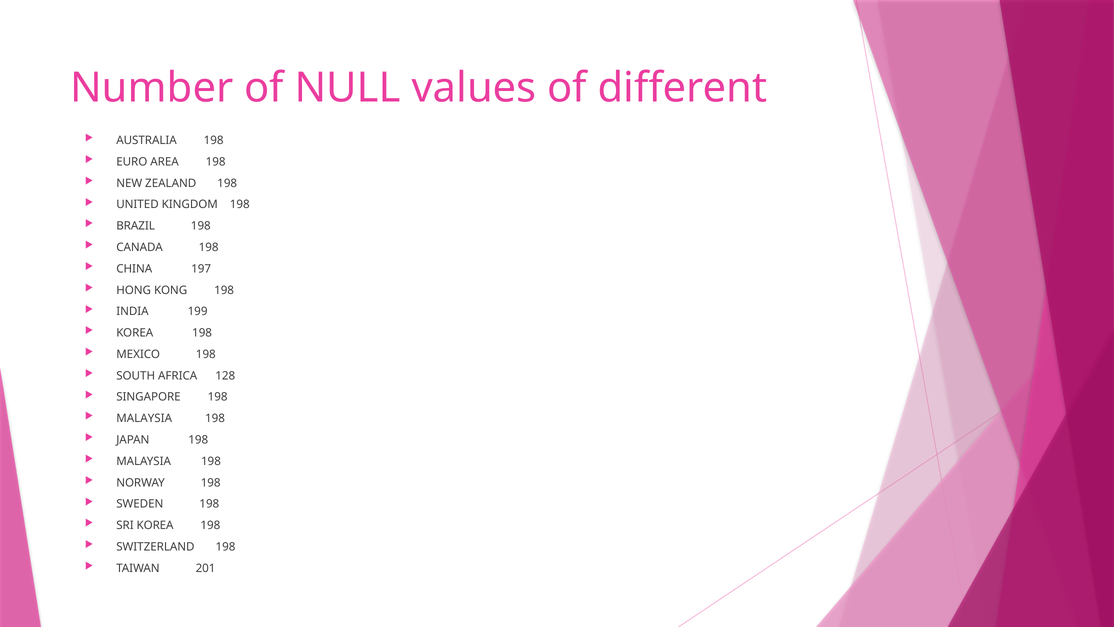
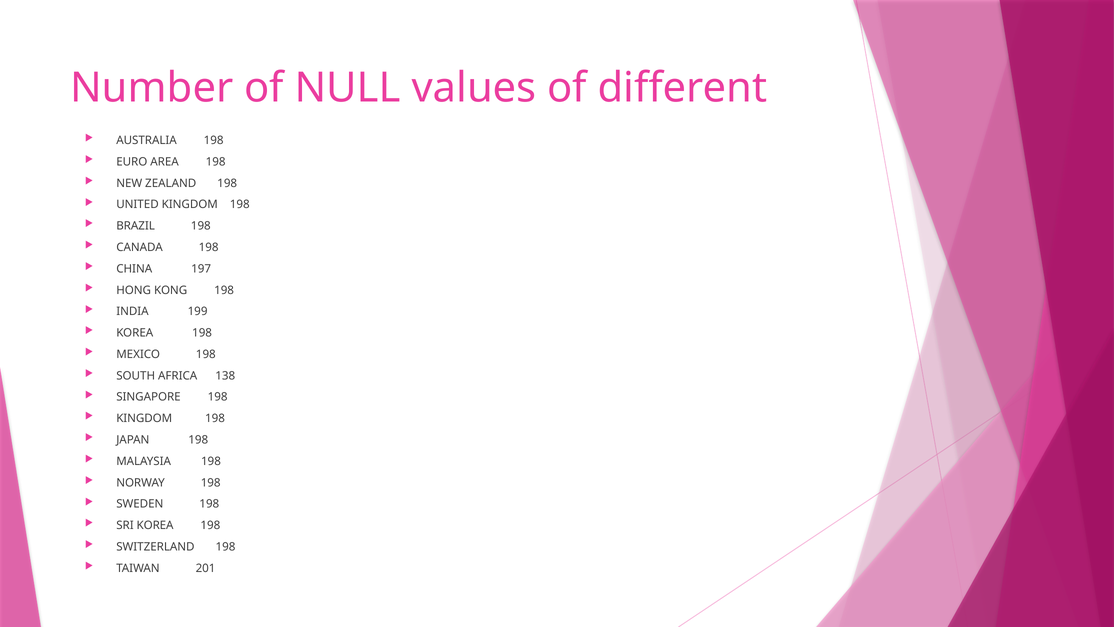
128: 128 -> 138 (225, 376)
MALAYSIA: MALAYSIA -> KINGDOM (144, 418)
